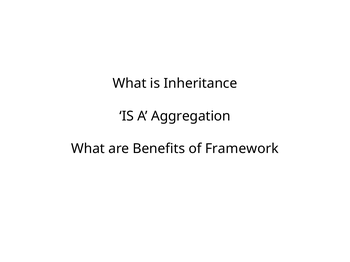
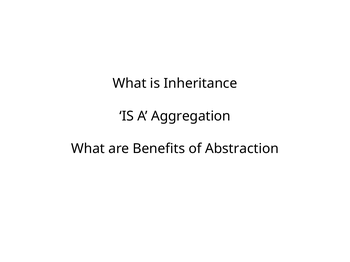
Framework: Framework -> Abstraction (242, 149)
